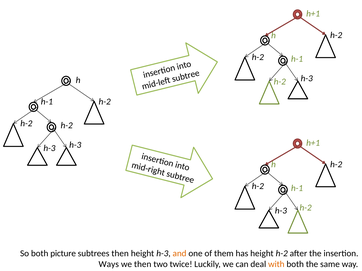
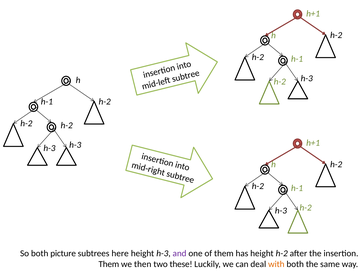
subtrees then: then -> here (120, 254)
and colour: orange -> purple (180, 254)
Ways: Ways -> Them (109, 265)
twice: twice -> these (181, 265)
